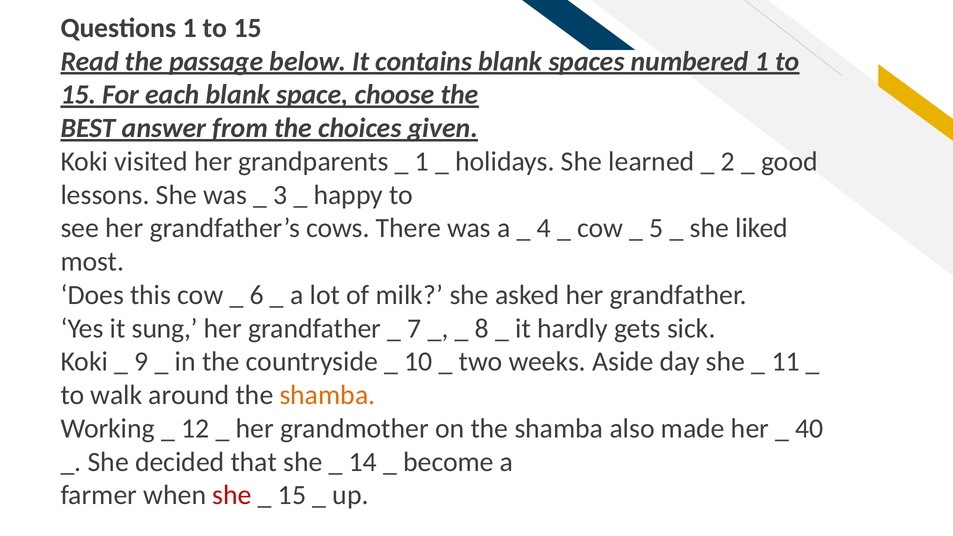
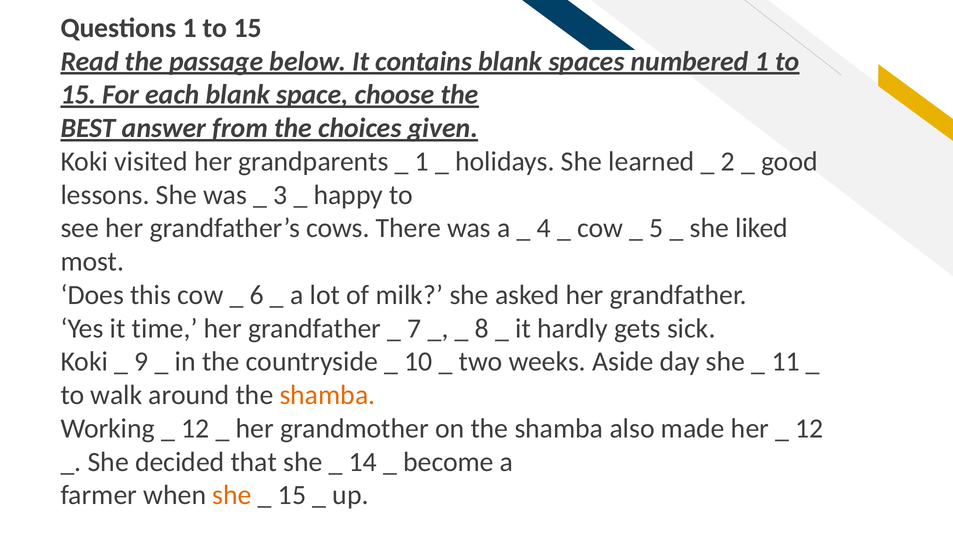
sung: sung -> time (165, 328)
40: 40 -> 12 (809, 429)
she colour: red -> orange (232, 495)
